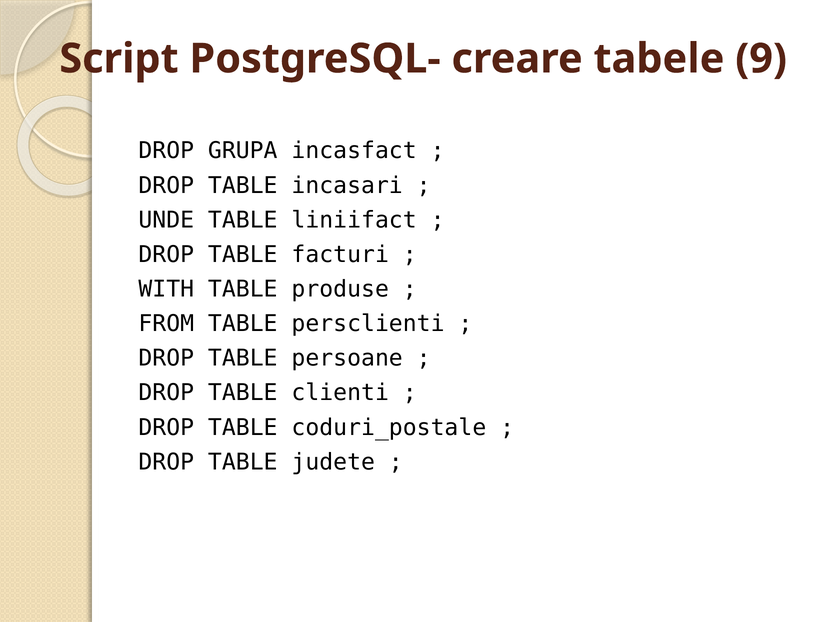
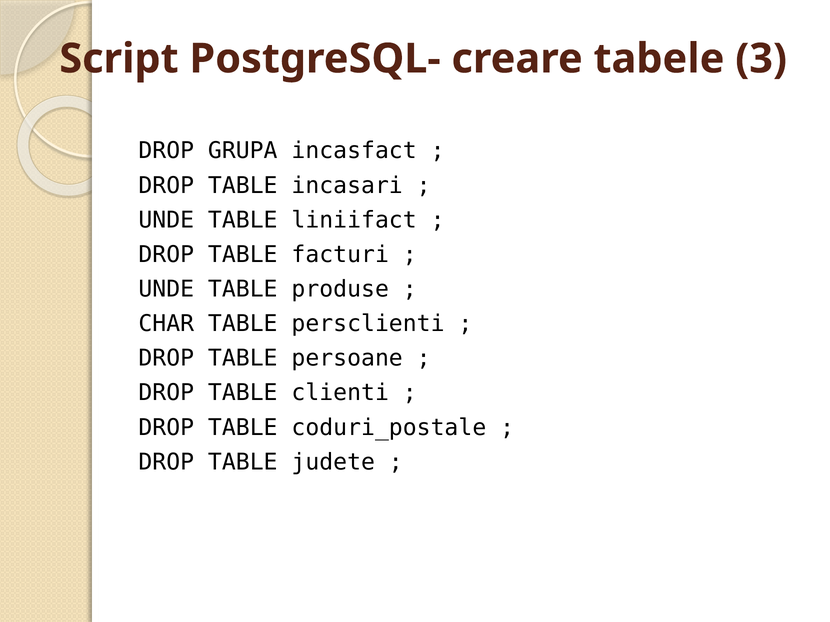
9: 9 -> 3 (761, 59)
WITH: WITH -> UNDE (166, 289)
FROM: FROM -> CHAR (166, 324)
